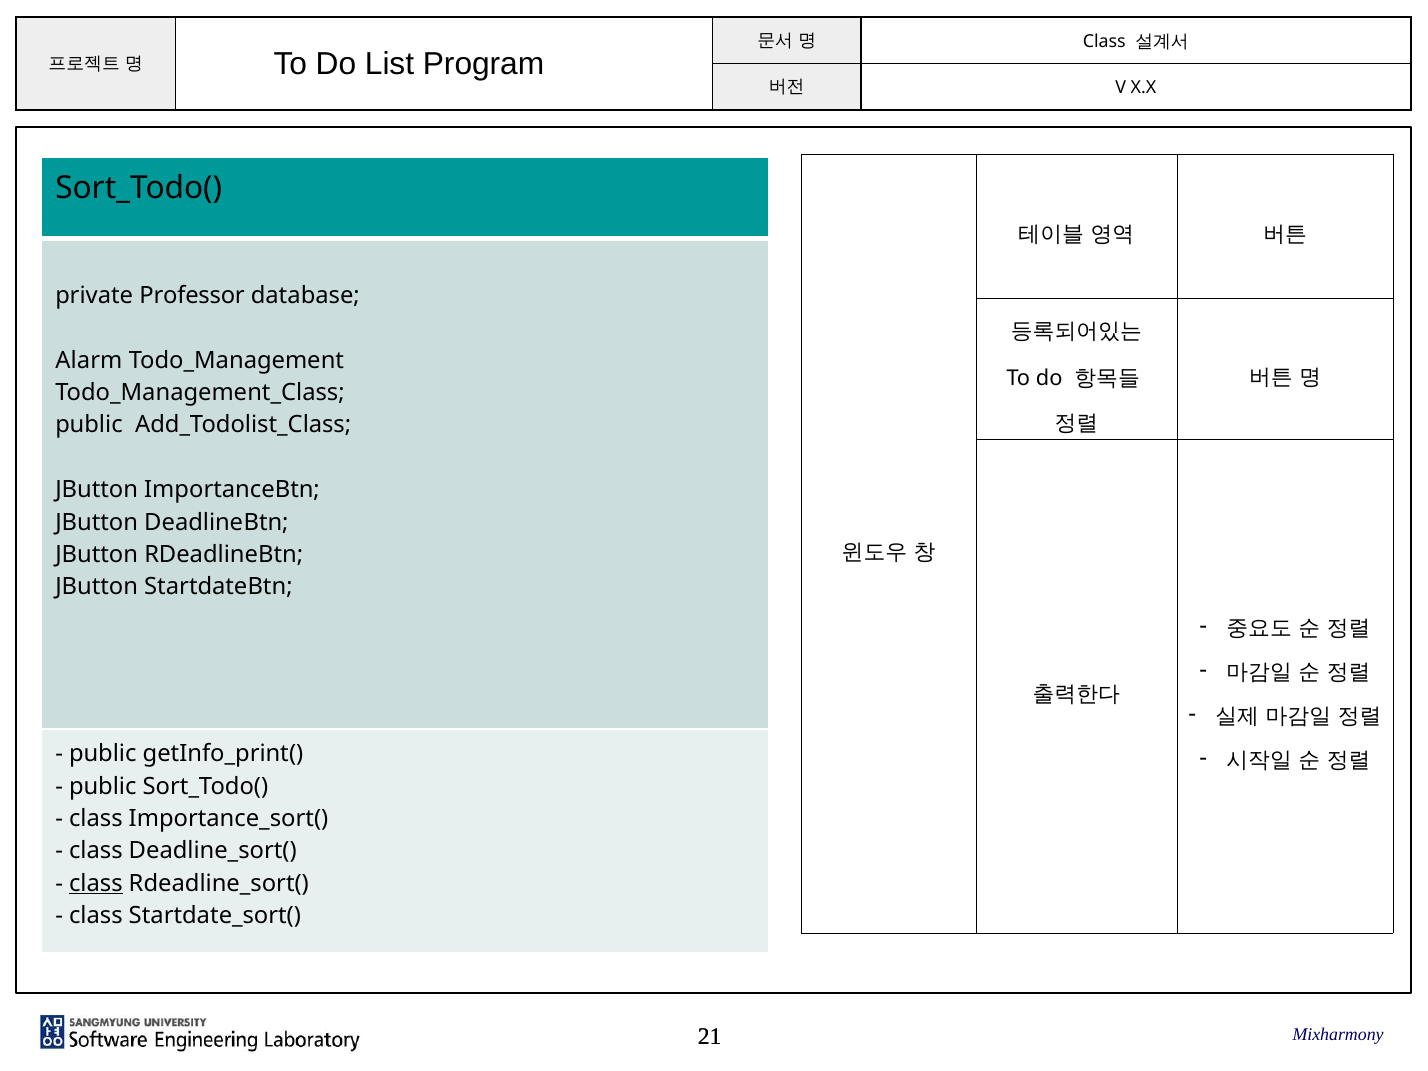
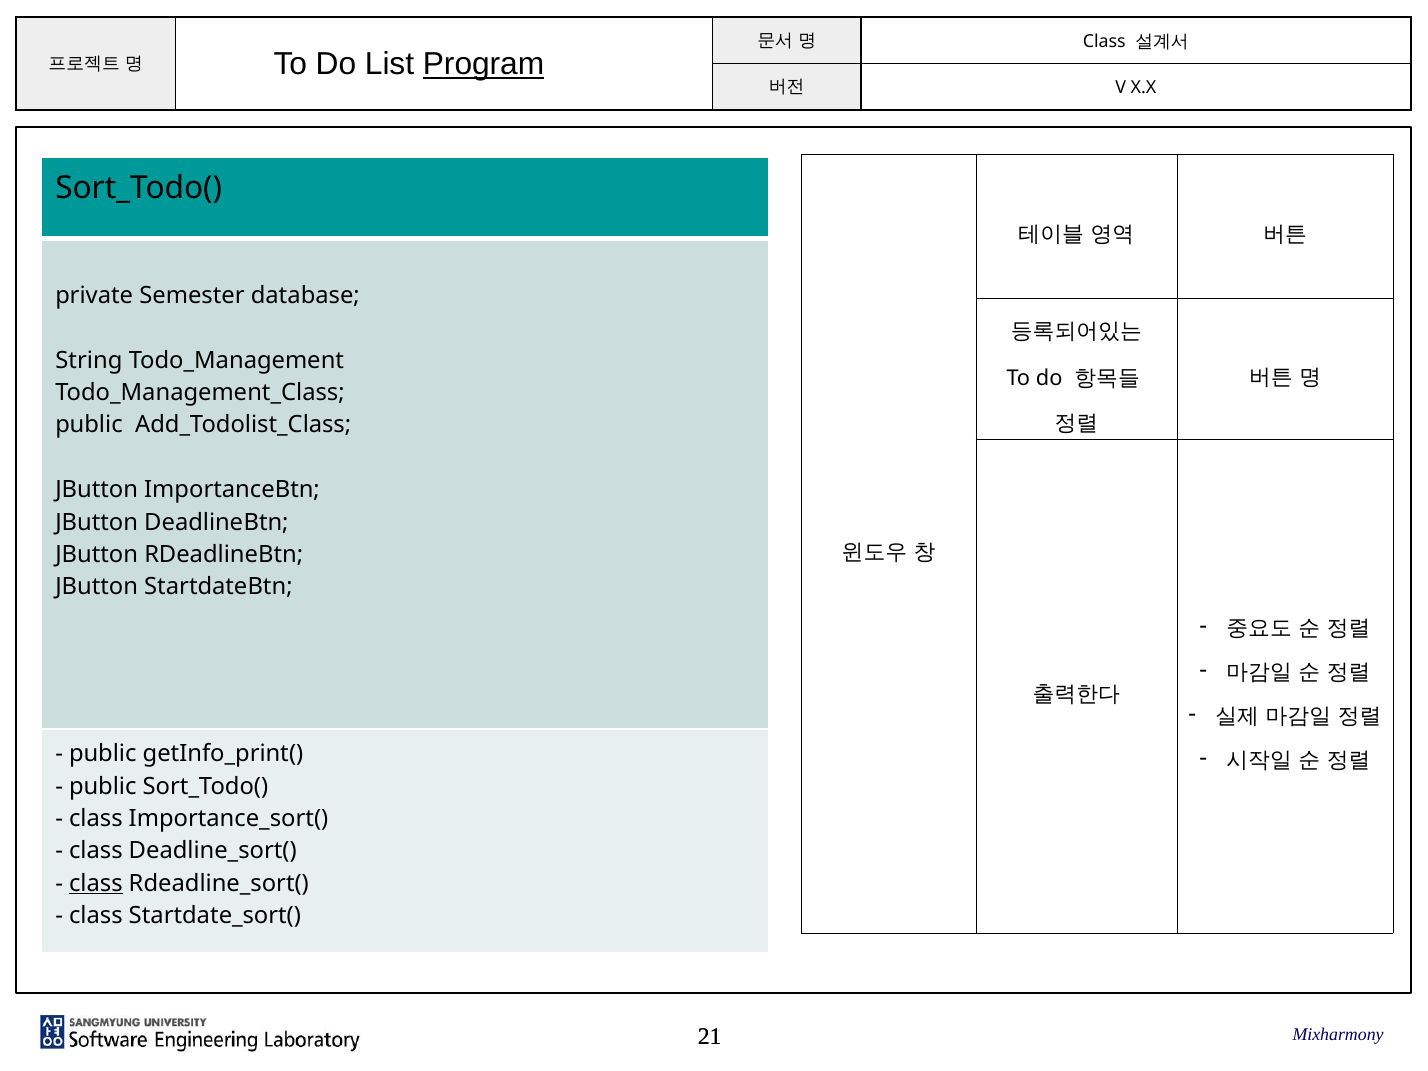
Program underline: none -> present (484, 64)
Professor: Professor -> Semester (192, 296)
Alarm: Alarm -> String (89, 360)
